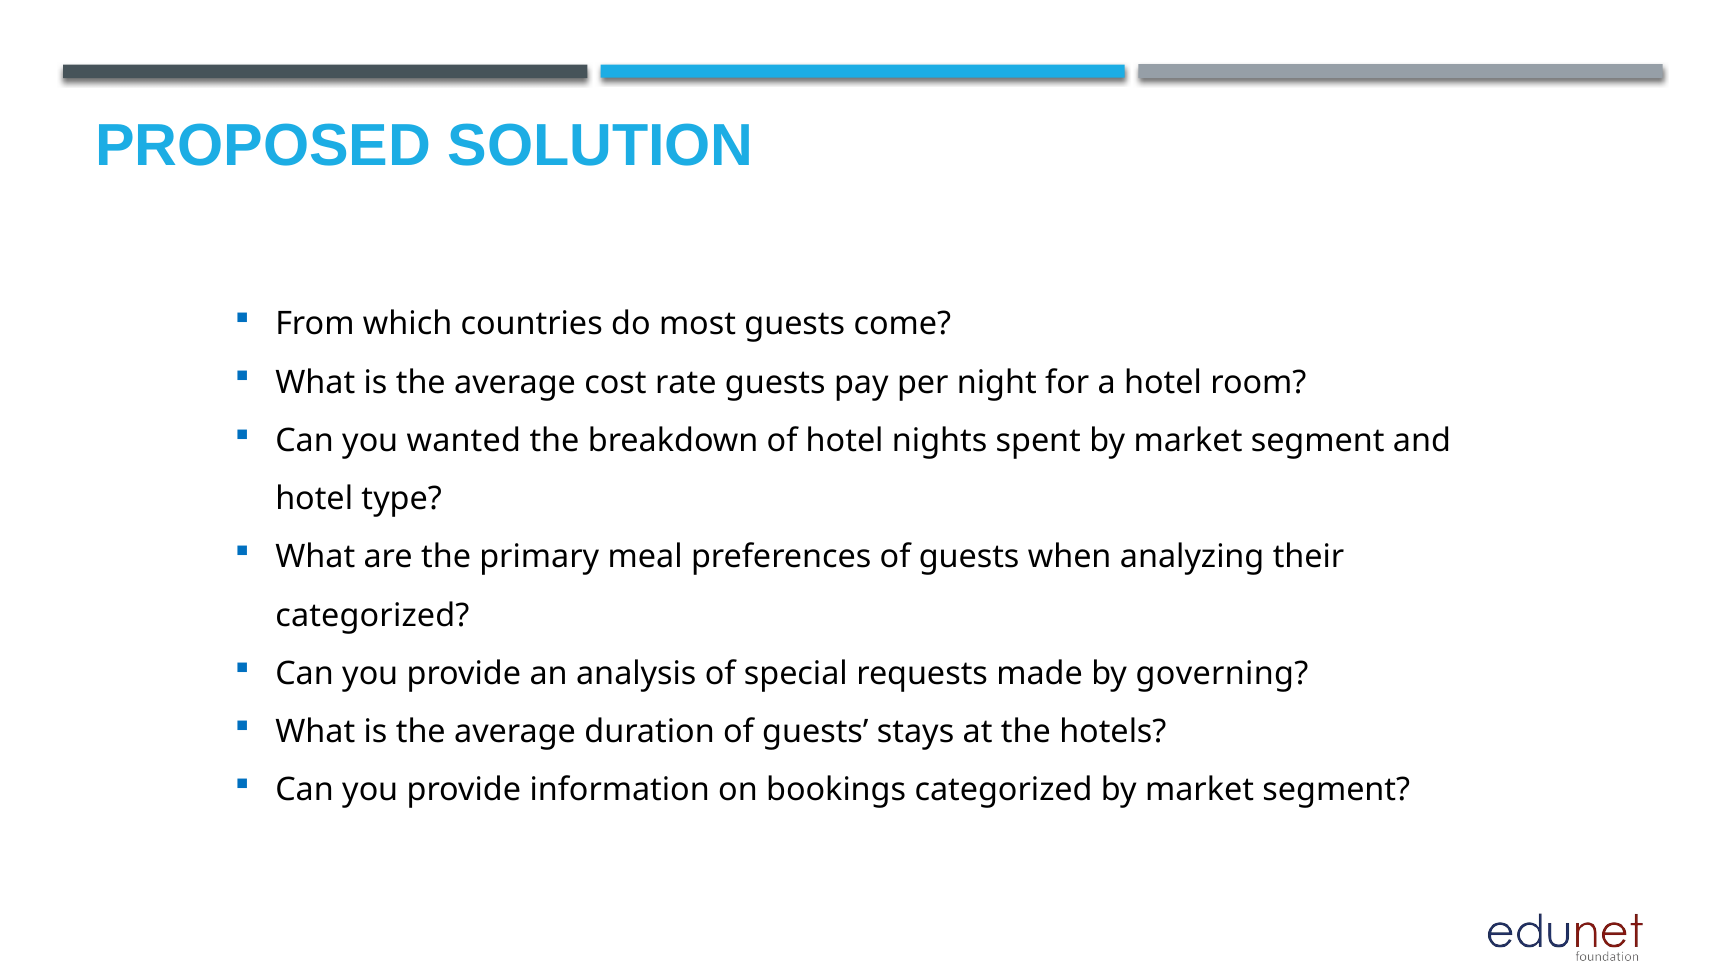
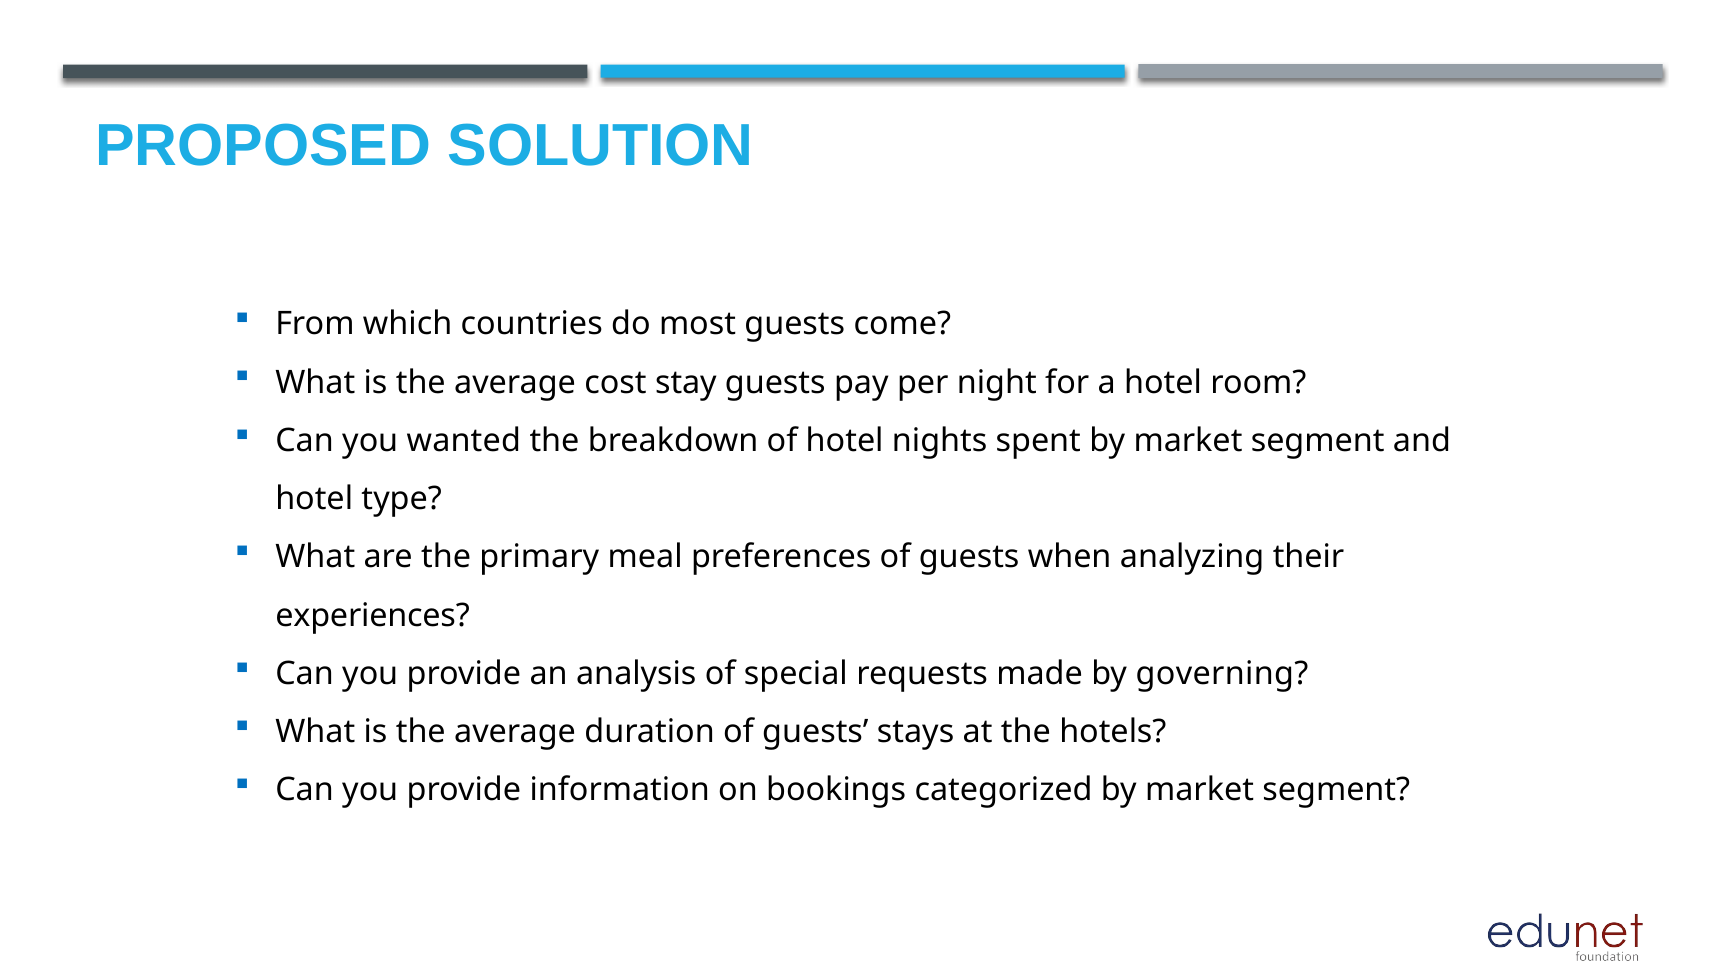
rate: rate -> stay (686, 382)
categorized: categorized -> experiences (373, 615)
